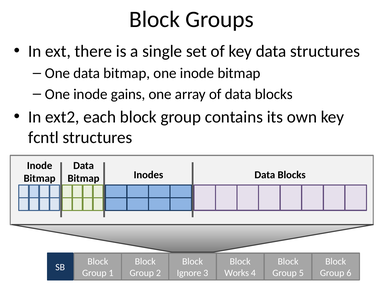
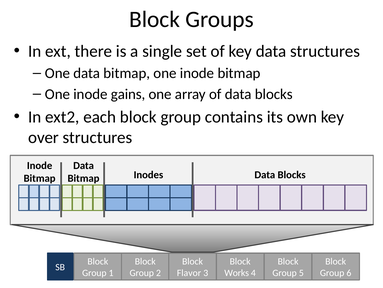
fcntl: fcntl -> over (44, 137)
Ignore: Ignore -> Flavor (189, 272)
